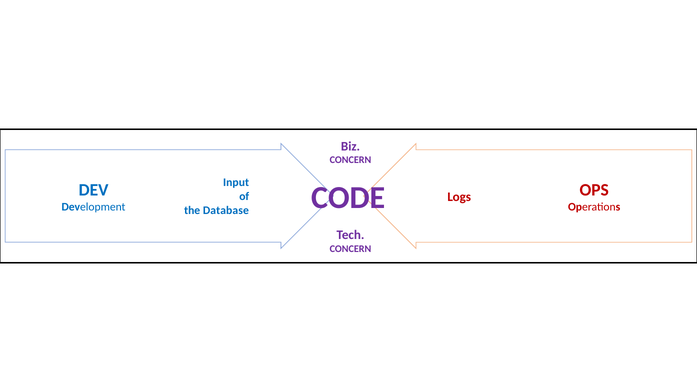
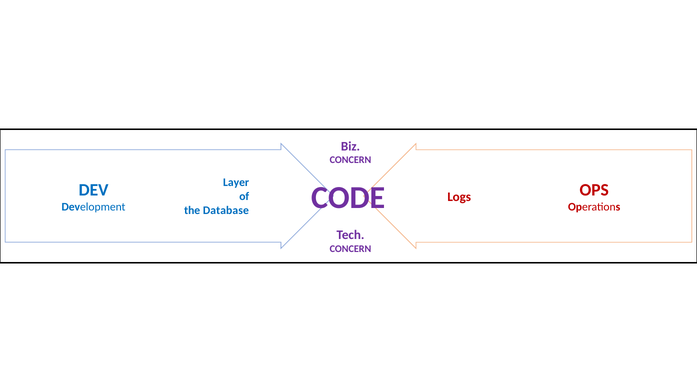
Input: Input -> Layer (236, 183)
